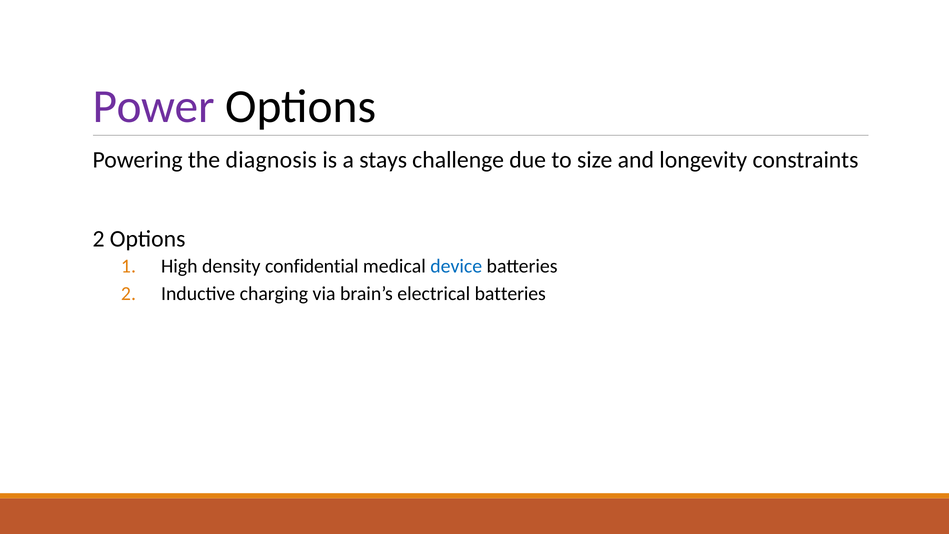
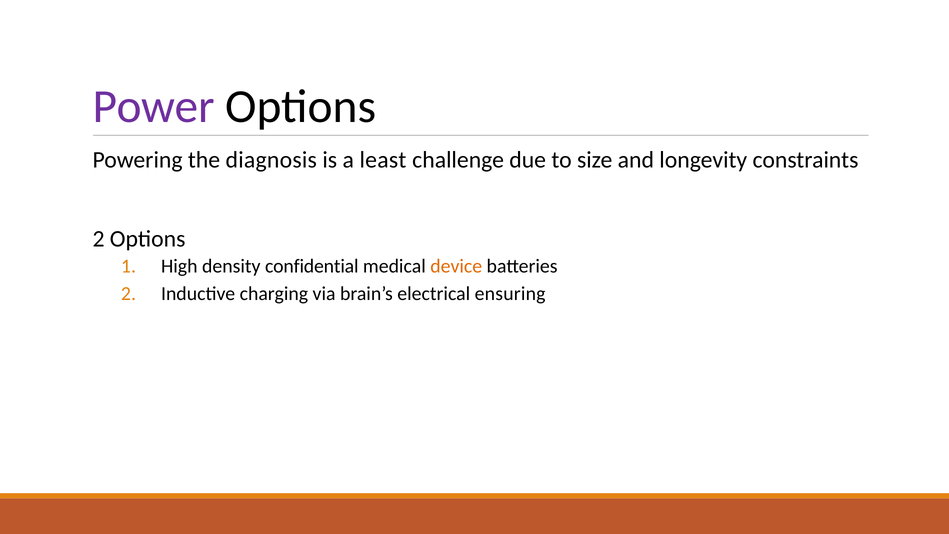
stays: stays -> least (383, 160)
device colour: blue -> orange (456, 266)
electrical batteries: batteries -> ensuring (510, 294)
